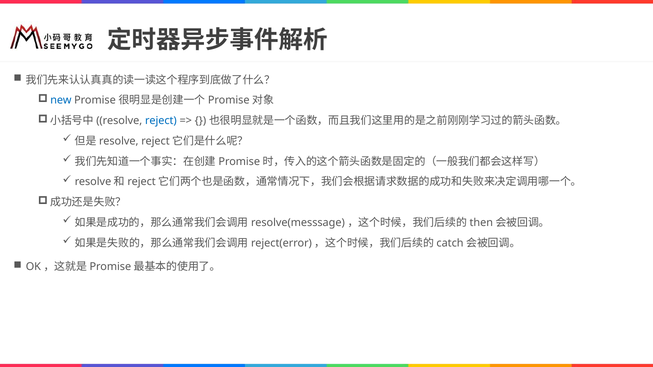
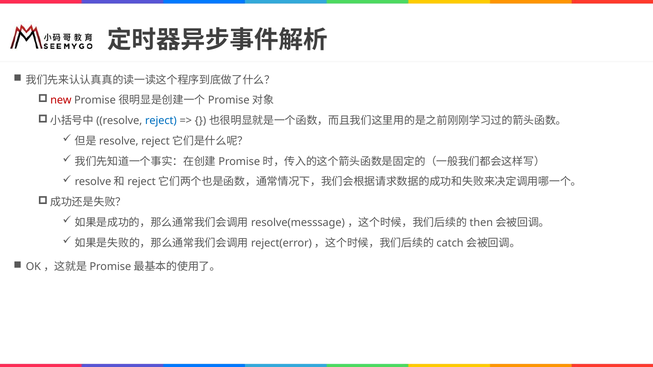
new colour: blue -> red (61, 100)
